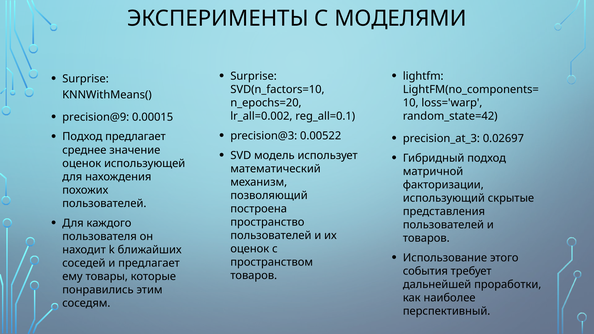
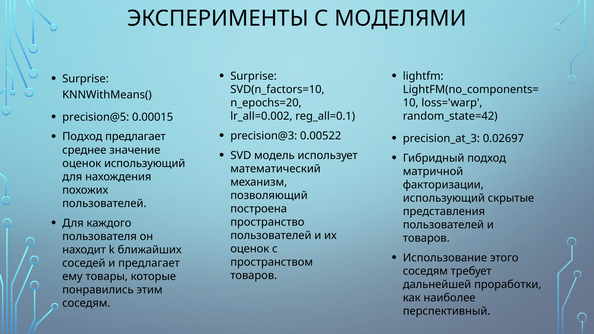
precision@9: precision@9 -> precision@5 (96, 117)
оценок использующей: использующей -> использующий (145, 163)
события: события -> соседям (425, 271)
